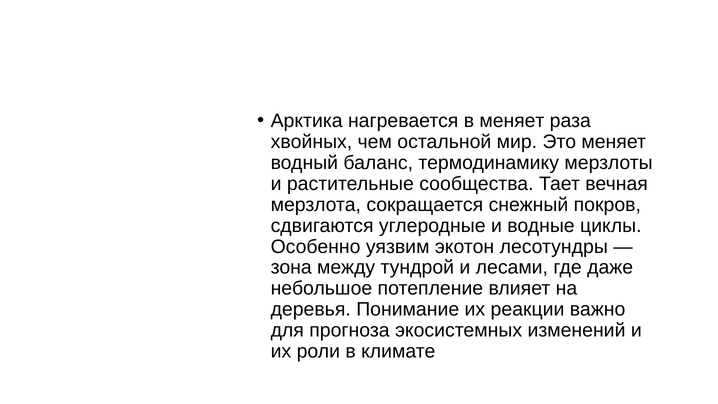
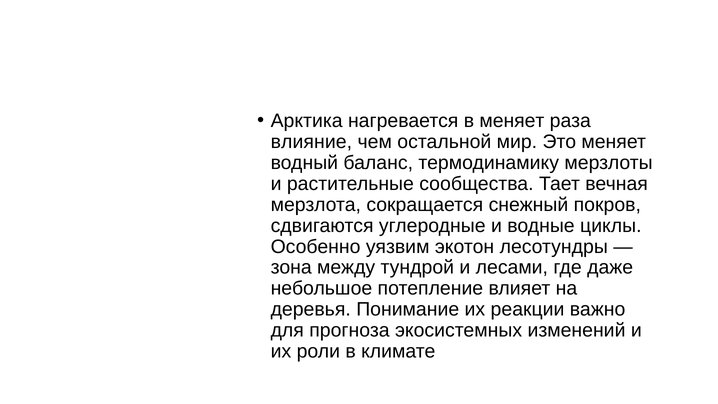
хвойных: хвойных -> влияние (311, 142)
